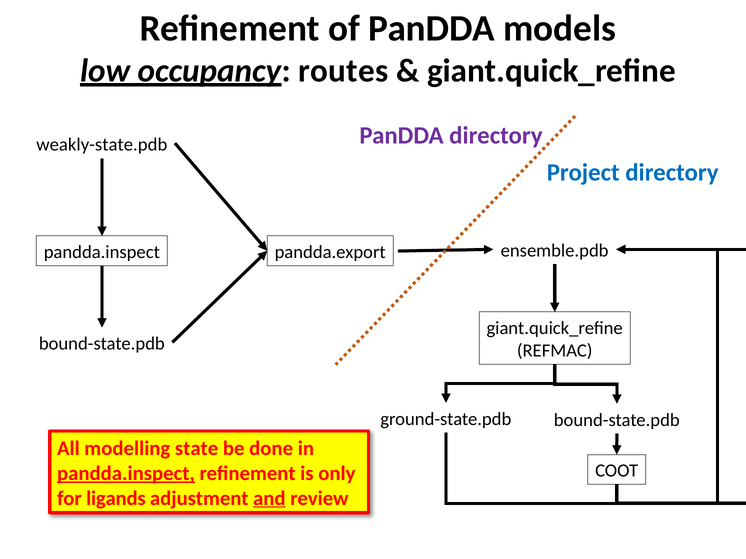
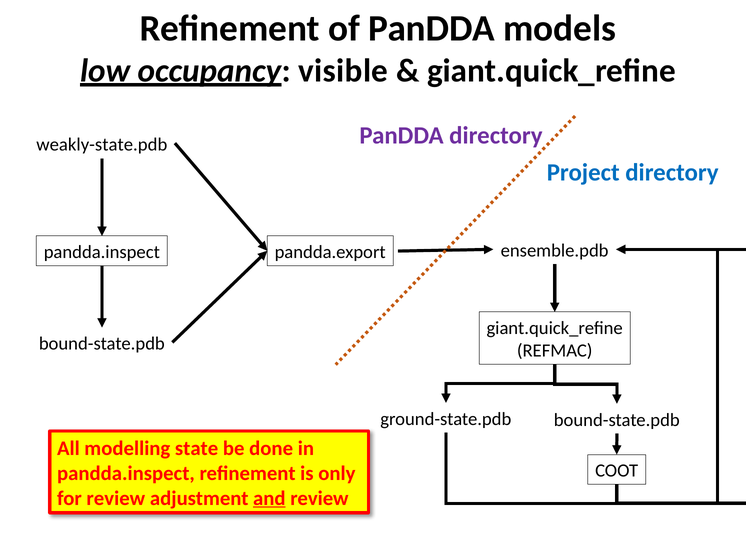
routes: routes -> visible (343, 71)
pandda.inspect underline: present -> none (126, 474)
for ligands: ligands -> review (116, 499)
